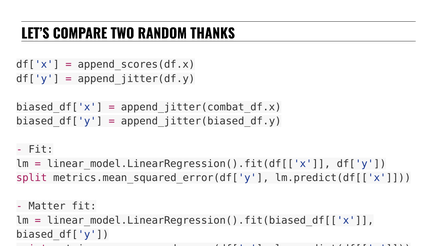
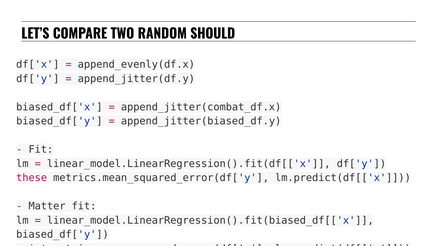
THANKS: THANKS -> SHOULD (213, 34)
append_scores(df.x: append_scores(df.x -> append_evenly(df.x (136, 64)
split: split -> these (32, 177)
